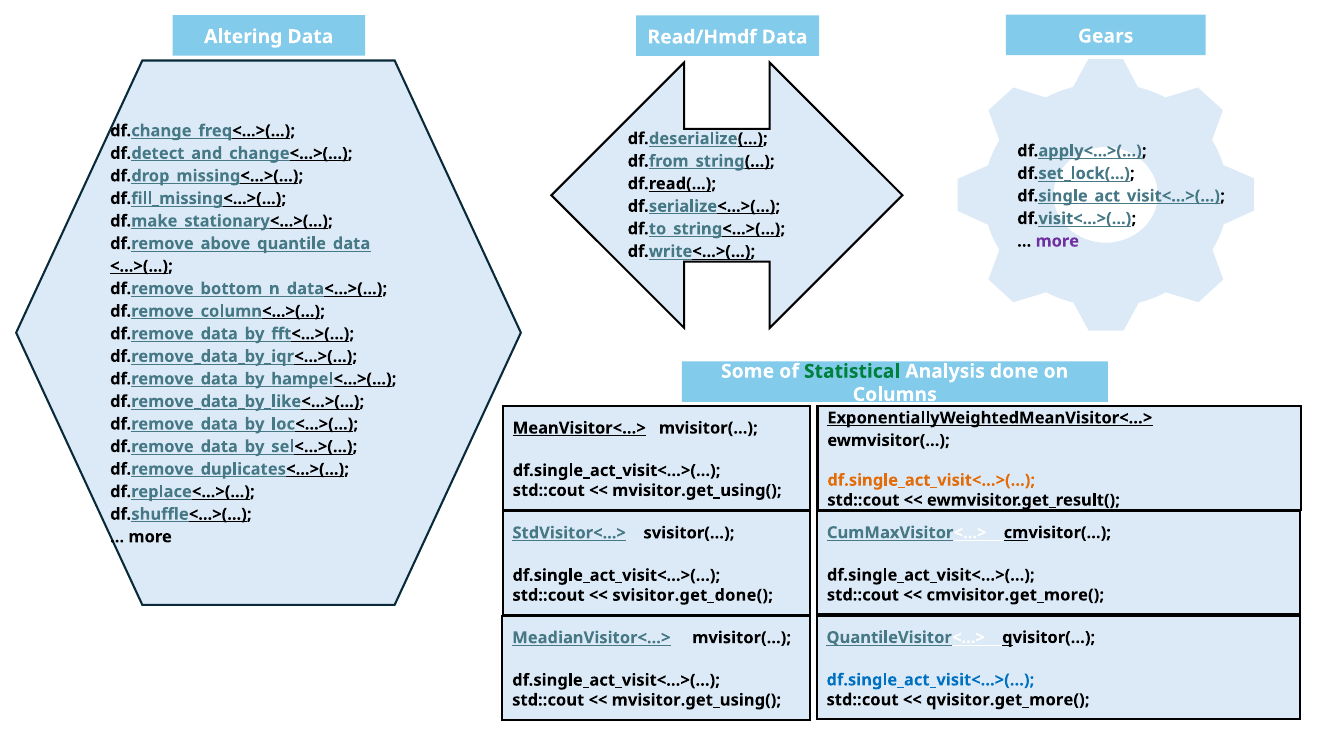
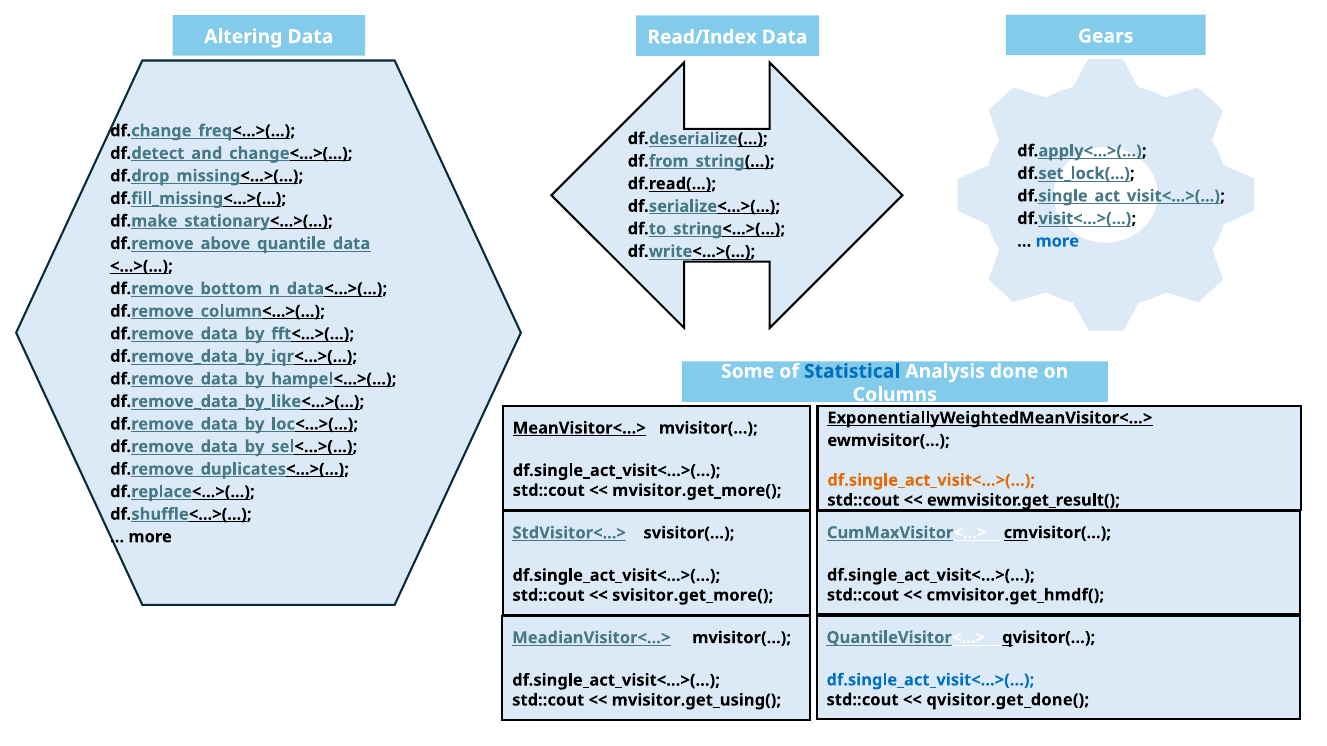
Read/Hmdf: Read/Hmdf -> Read/Index (702, 37)
more colour: purple -> blue (1057, 241)
Statistical colour: green -> blue (852, 372)
mvisitor.get_using(: mvisitor.get_using( -> mvisitor.get_more( (697, 491)
cmvisitor.get_more(: cmvisitor.get_more( -> cmvisitor.get_hmdf( (1015, 595)
svisitor.get_done(: svisitor.get_done( -> svisitor.get_more( (693, 596)
qvisitor.get_more(: qvisitor.get_more( -> qvisitor.get_done( (1008, 700)
